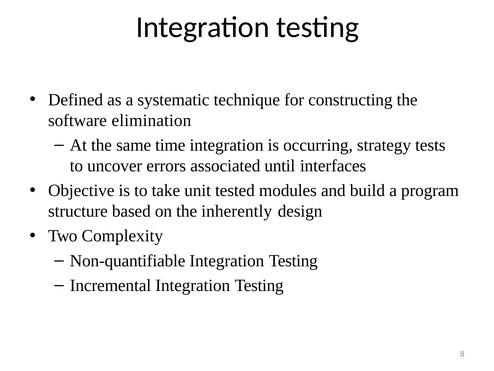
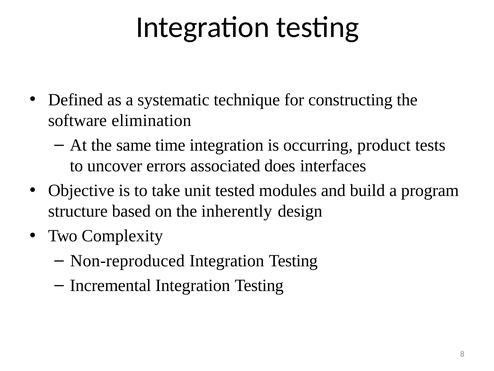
strategy: strategy -> product (384, 145)
until: until -> does (280, 166)
Non-quantifiable: Non-quantifiable -> Non-reproduced (127, 260)
